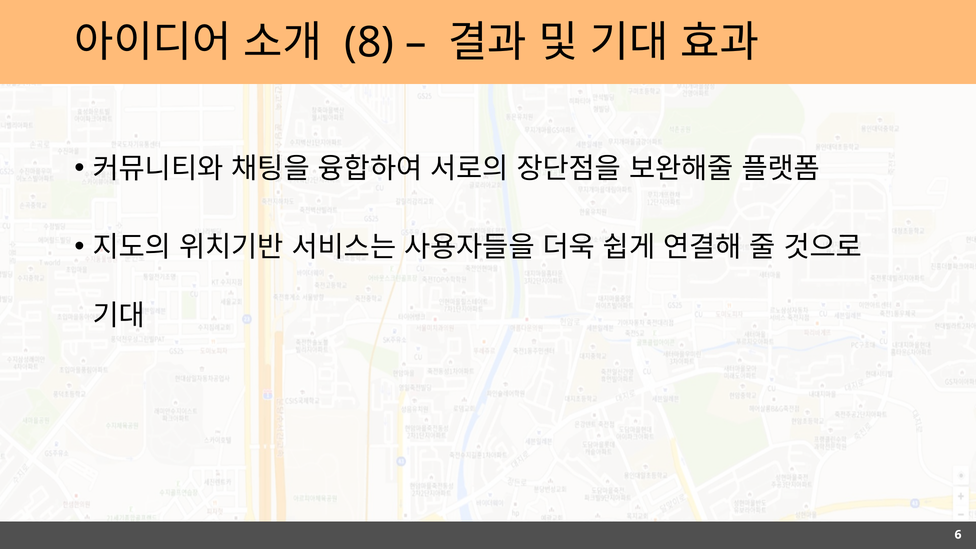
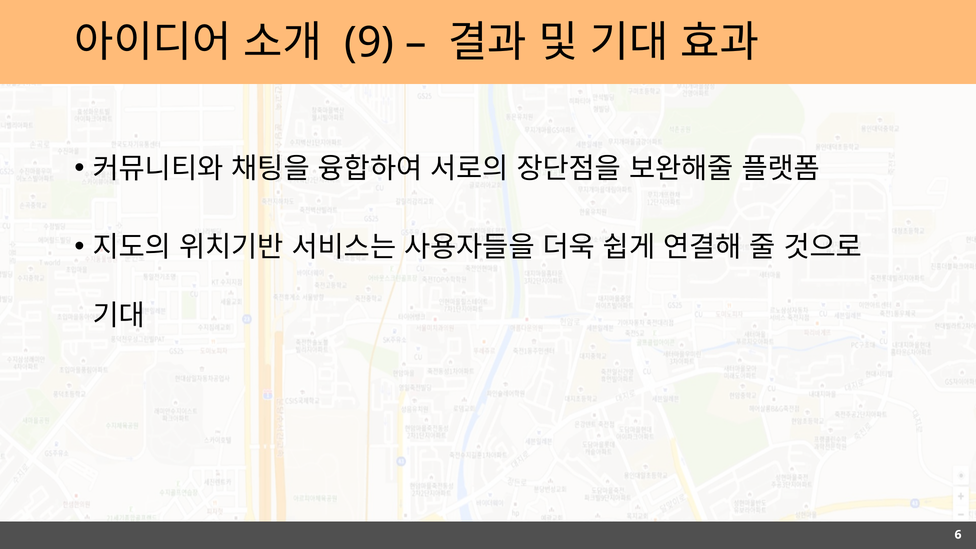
8: 8 -> 9 (369, 43)
